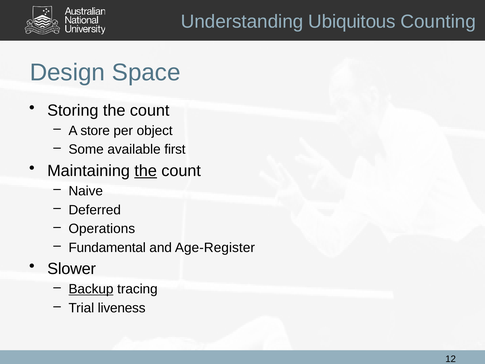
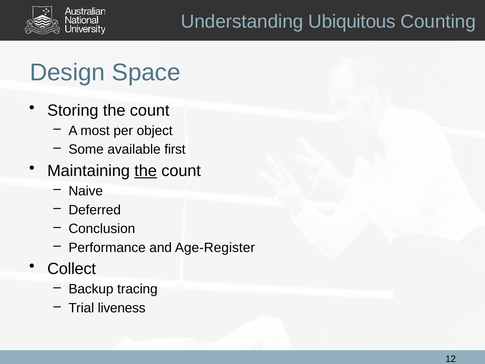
store: store -> most (95, 131)
Operations: Operations -> Conclusion (102, 229)
Fundamental: Fundamental -> Performance (107, 248)
Slower: Slower -> Collect (72, 269)
Backup underline: present -> none (91, 289)
